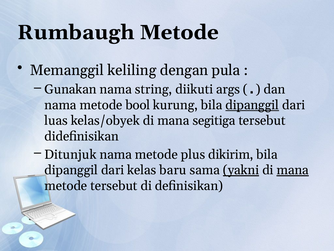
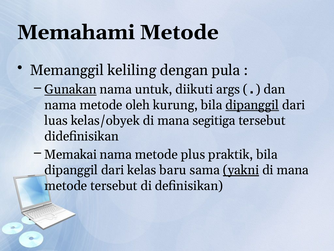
Rumbaugh: Rumbaugh -> Memahami (76, 32)
Gunakan underline: none -> present (70, 89)
string: string -> untuk (154, 89)
bool: bool -> oleh (138, 105)
Ditunjuk: Ditunjuk -> Memakai (71, 154)
dikirim: dikirim -> praktik (231, 154)
mana underline: present -> none (293, 170)
